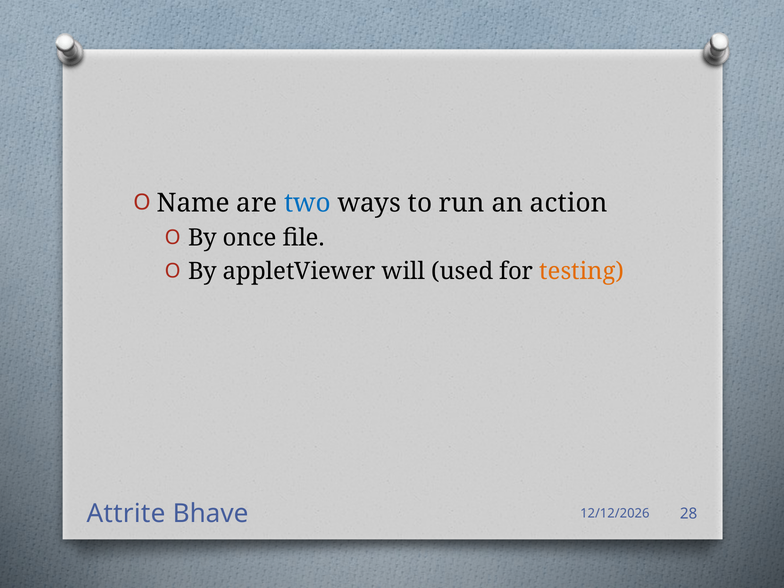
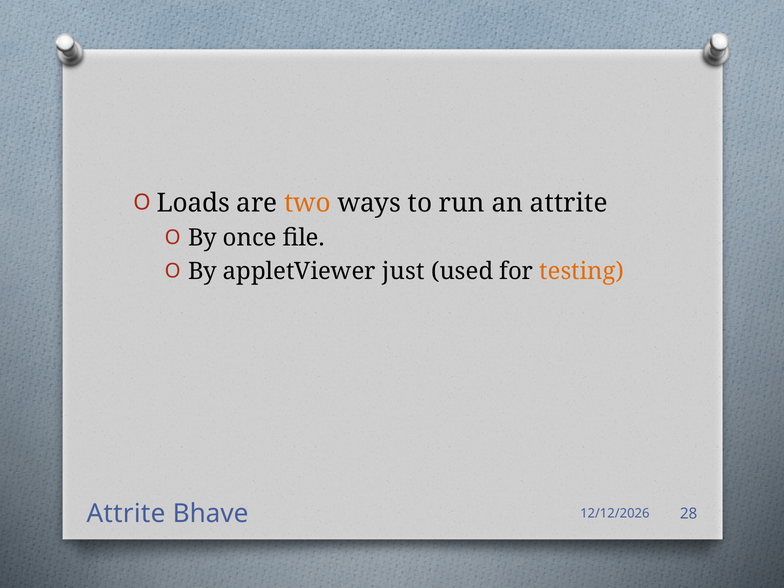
Name: Name -> Loads (193, 203)
two colour: blue -> orange (308, 203)
an action: action -> attrite (569, 203)
will: will -> just (403, 271)
